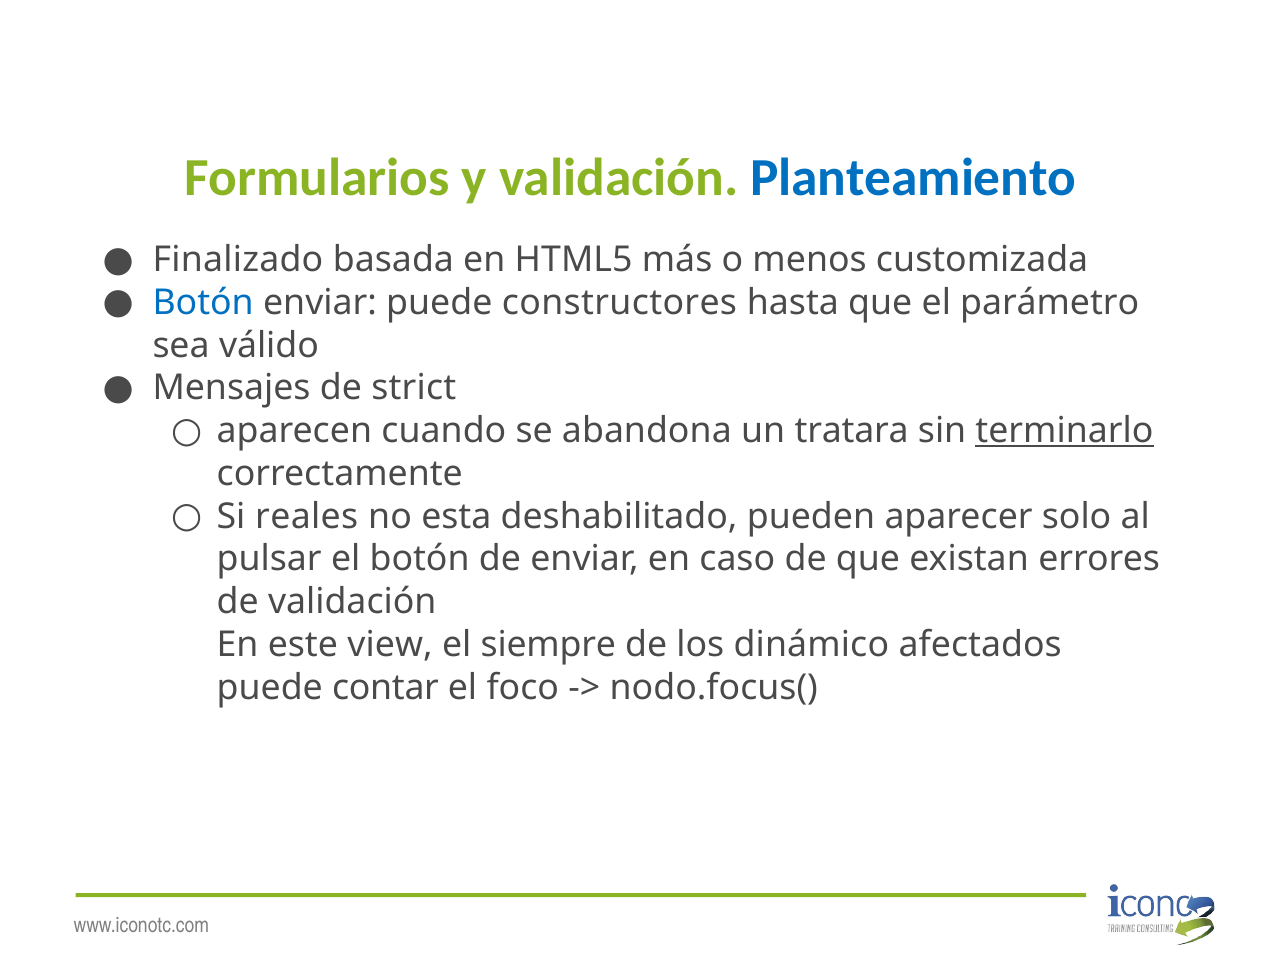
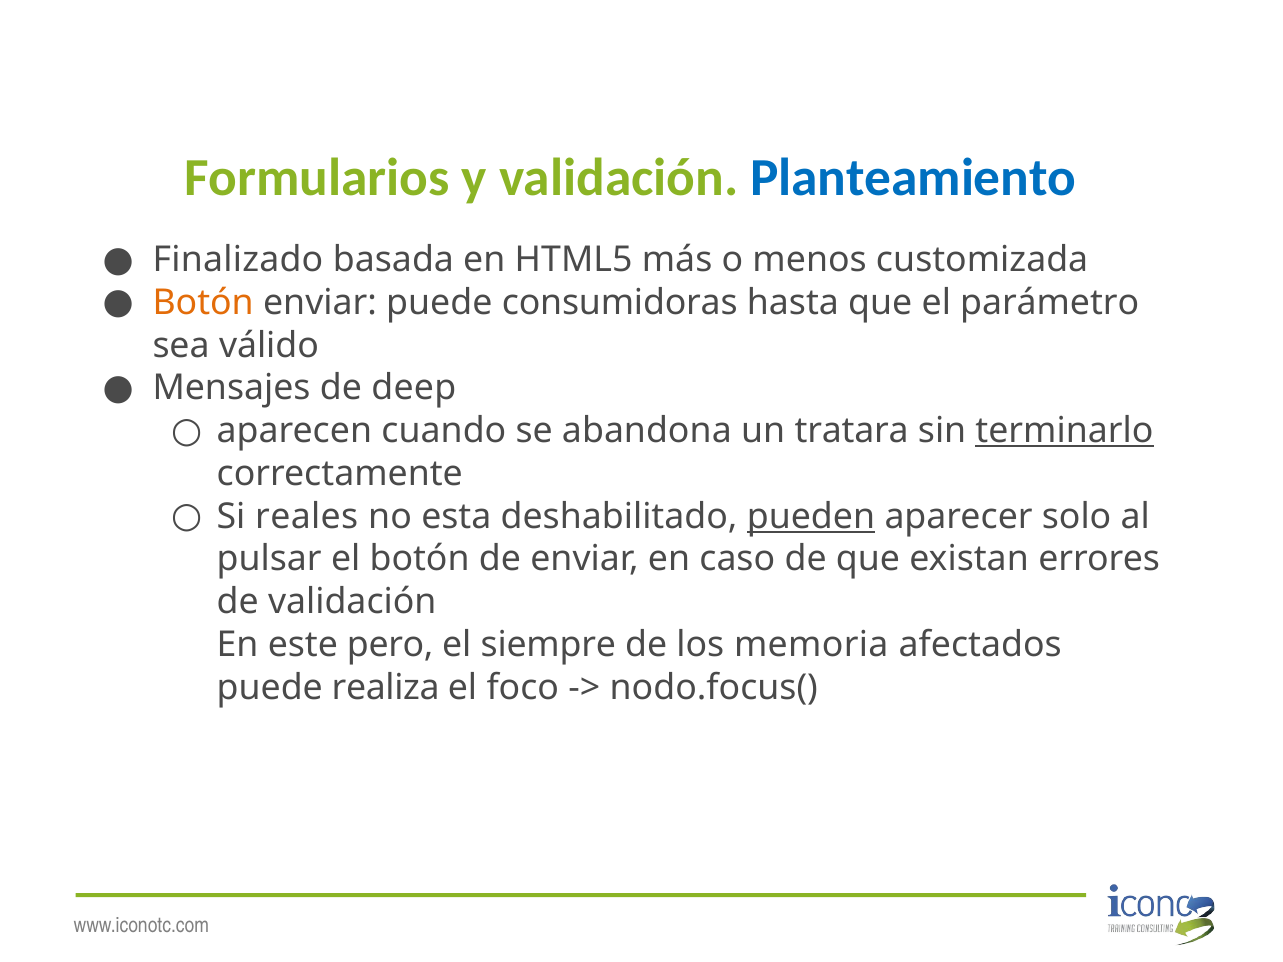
Botón colour: blue -> orange (203, 303)
constructores: constructores -> consumidoras (620, 303)
strict: strict -> deep (414, 388)
pueden underline: none -> present (811, 516)
view: view -> pero (390, 645)
dinámico: dinámico -> memoria (811, 645)
contar: contar -> realiza (386, 688)
